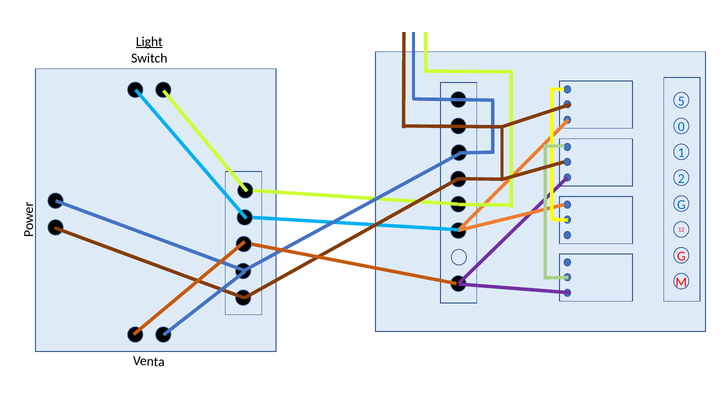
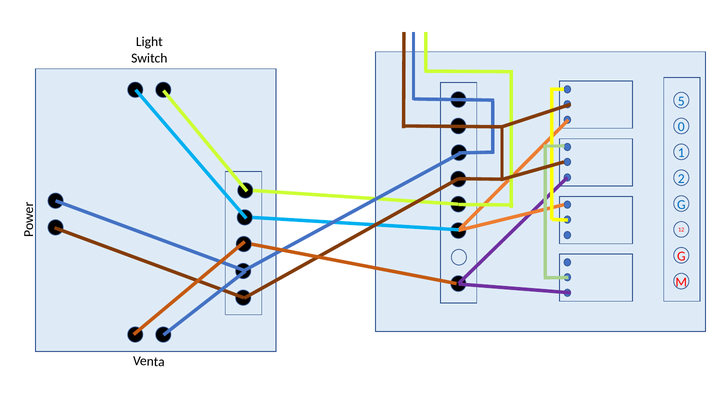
Light underline: present -> none (149, 42)
